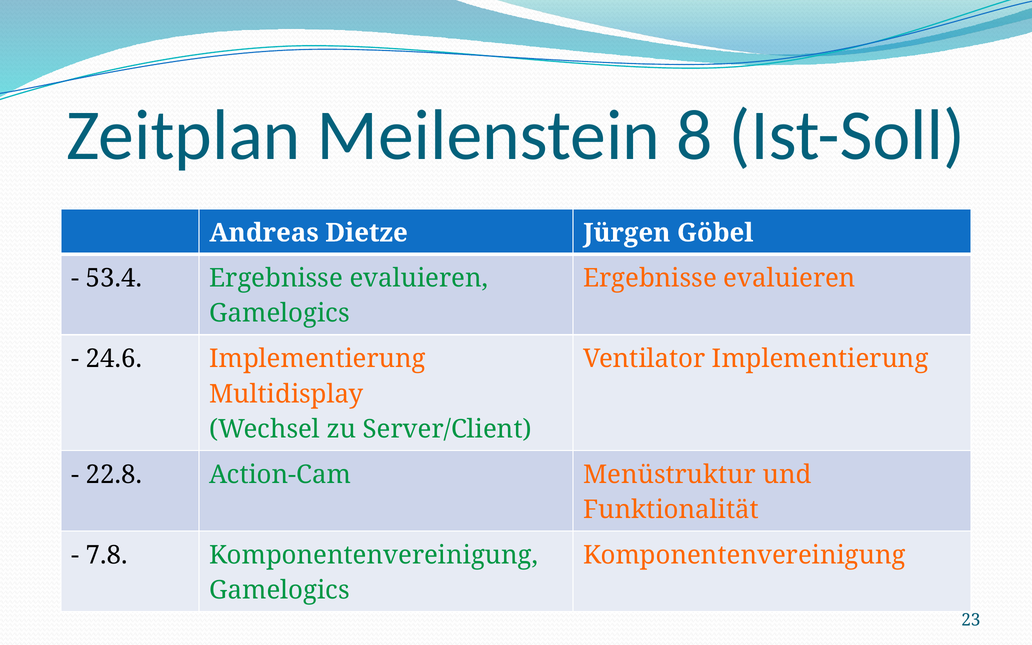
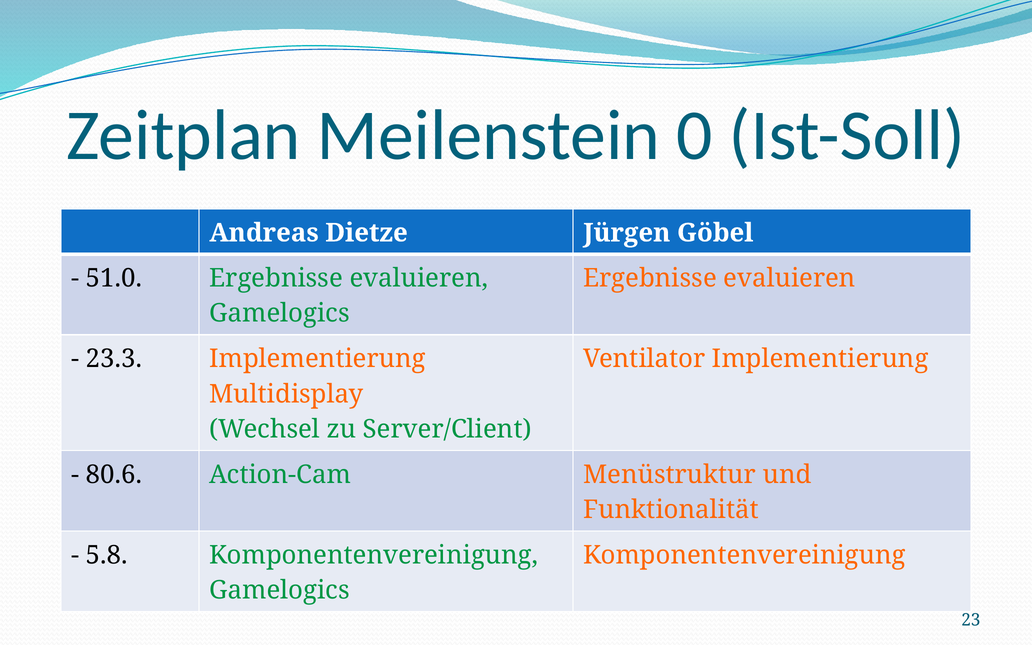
8: 8 -> 0 (694, 136)
53.4: 53.4 -> 51.0 (114, 278)
24.6: 24.6 -> 23.3 (114, 359)
22.8: 22.8 -> 80.6 (114, 475)
7.8: 7.8 -> 5.8 (107, 555)
